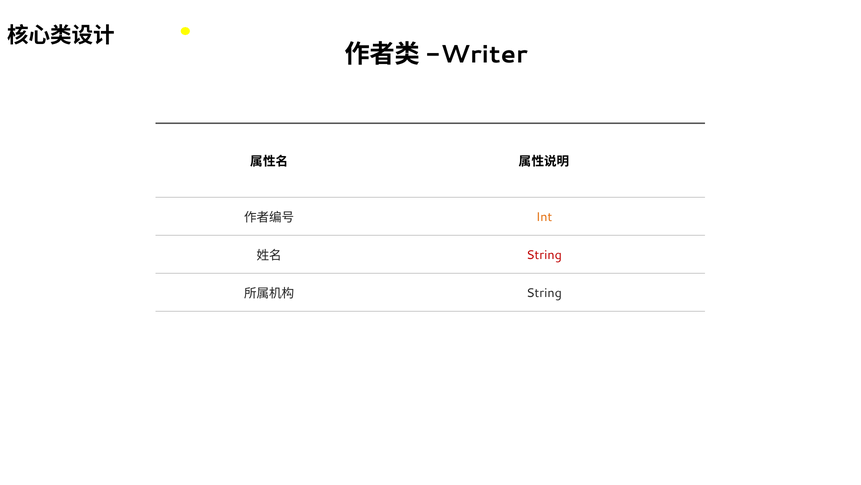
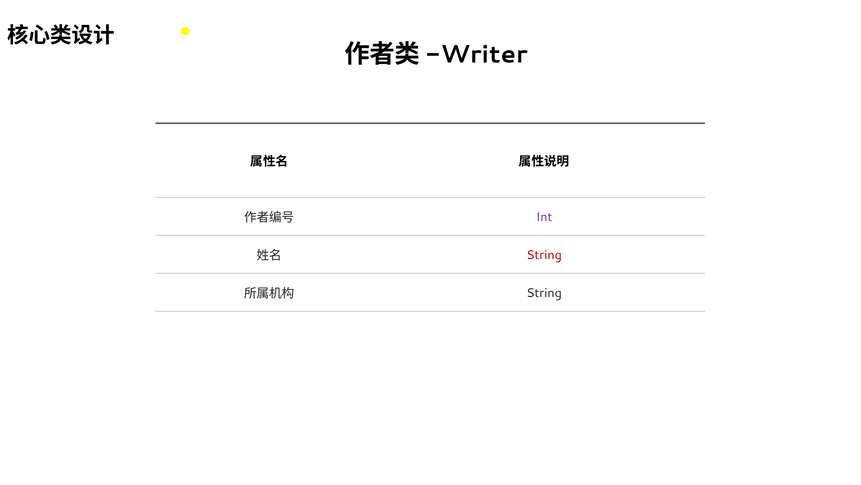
Int colour: orange -> purple (544, 217)
